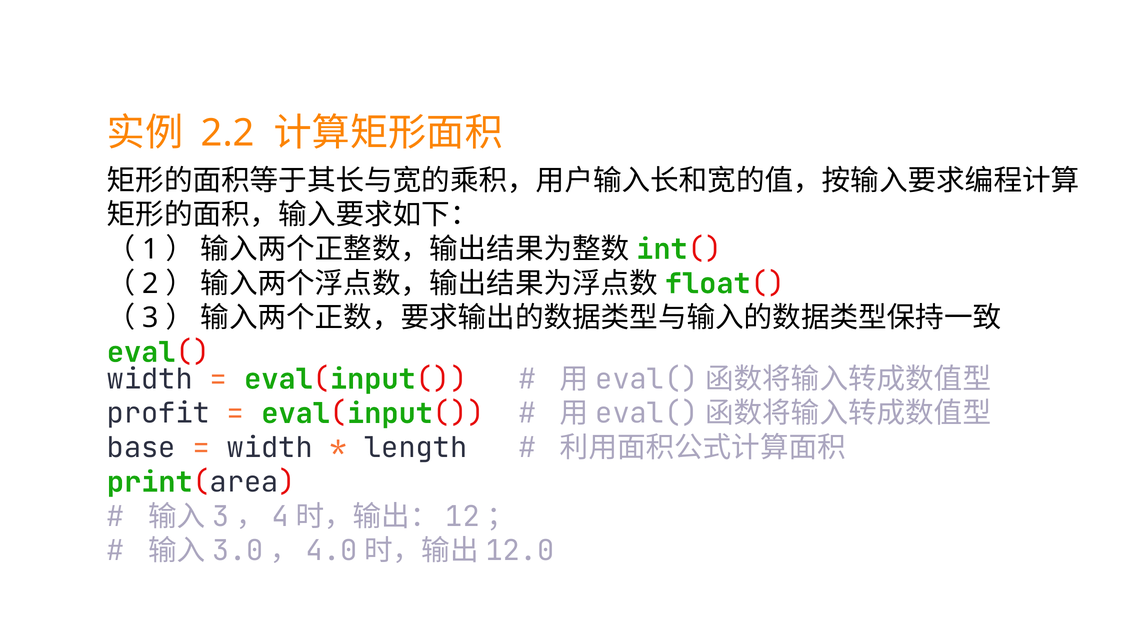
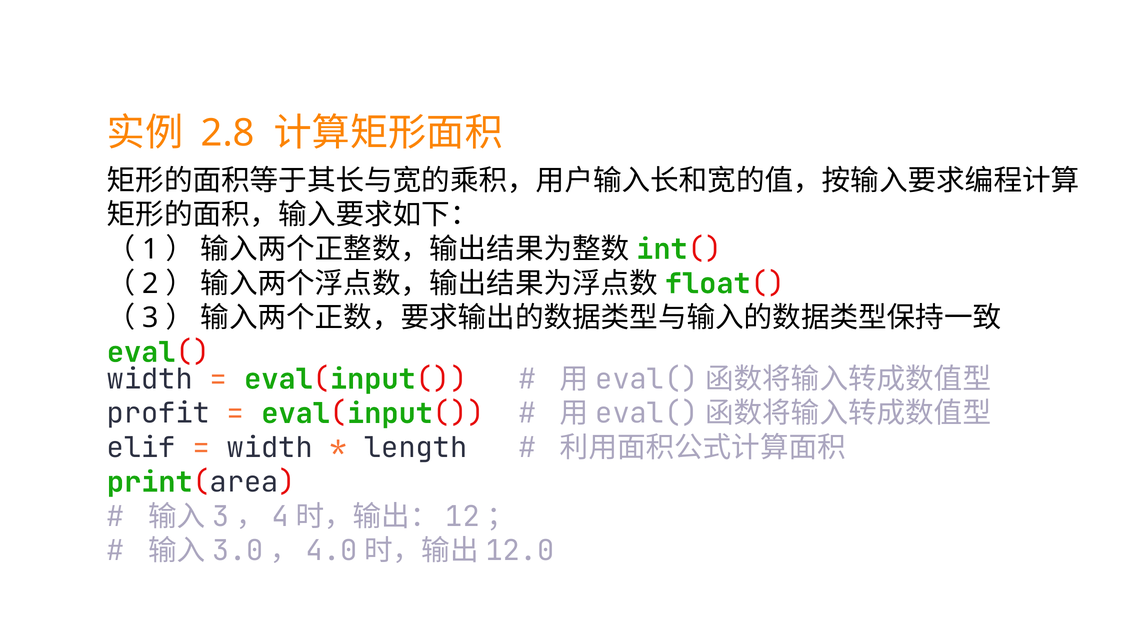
2.2: 2.2 -> 2.8 (228, 133)
base: base -> elif (141, 448)
